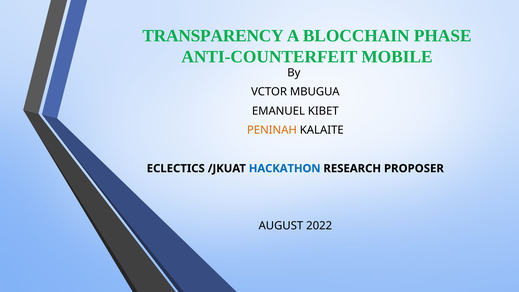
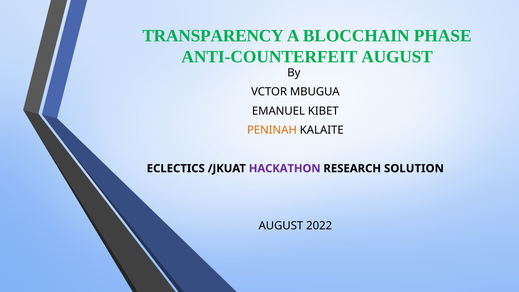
ANTI-COUNTERFEIT MOBILE: MOBILE -> AUGUST (397, 57)
HACKATHON colour: blue -> purple (285, 168)
PROPOSER: PROPOSER -> SOLUTION (414, 168)
